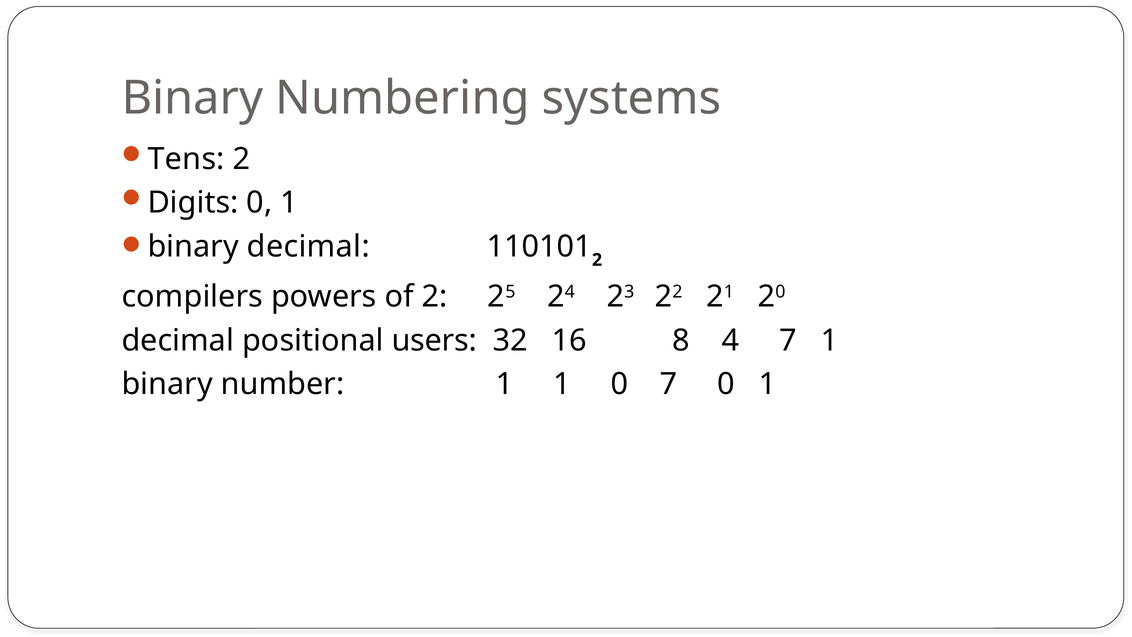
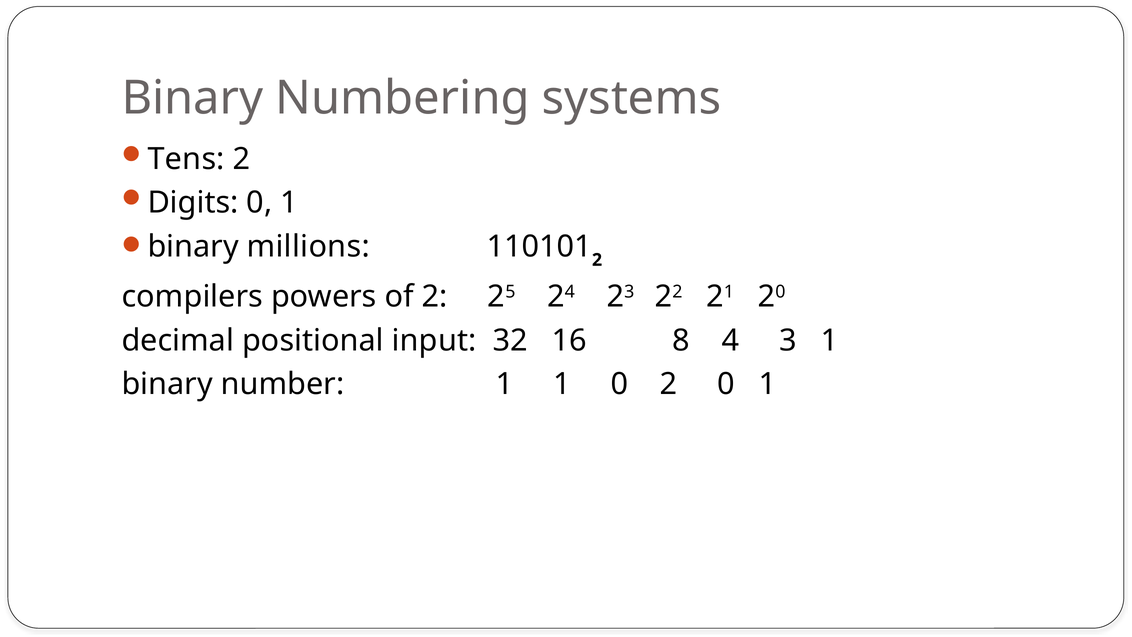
decimal: decimal -> millions (308, 246)
users: users -> input (434, 340)
4 7: 7 -> 3 (788, 340)
0 7: 7 -> 2 (669, 384)
